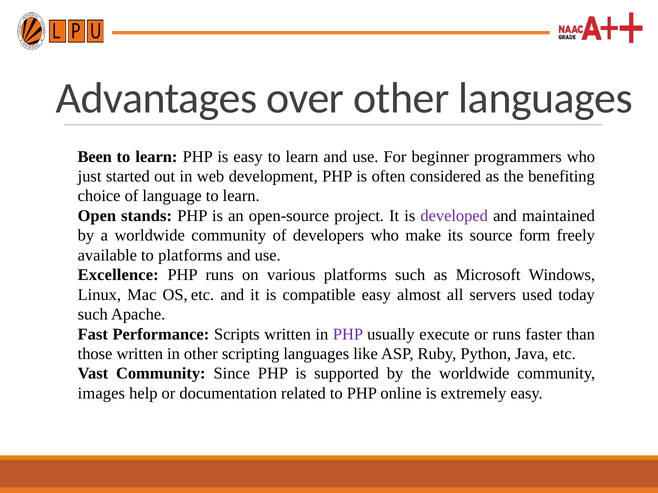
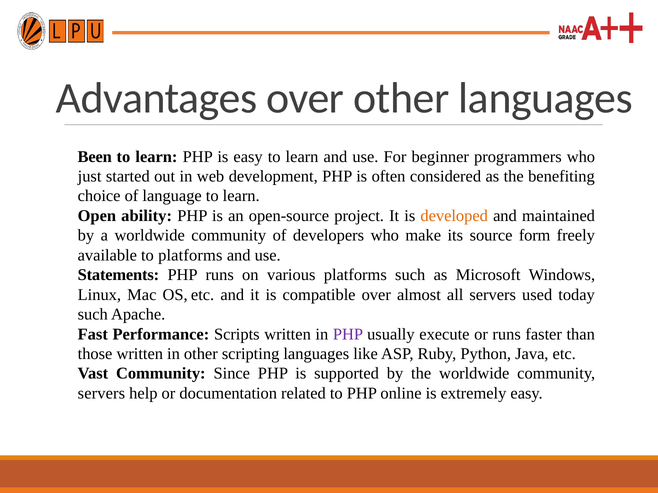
stands: stands -> ability (147, 216)
developed colour: purple -> orange (454, 216)
Excellence: Excellence -> Statements (118, 275)
compatible easy: easy -> over (376, 295)
images: images -> servers (101, 394)
